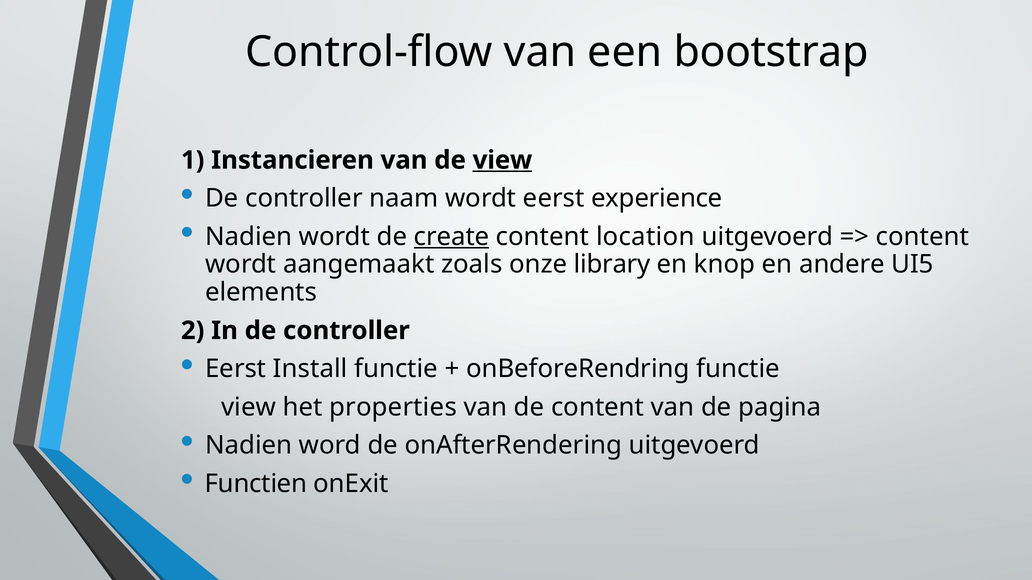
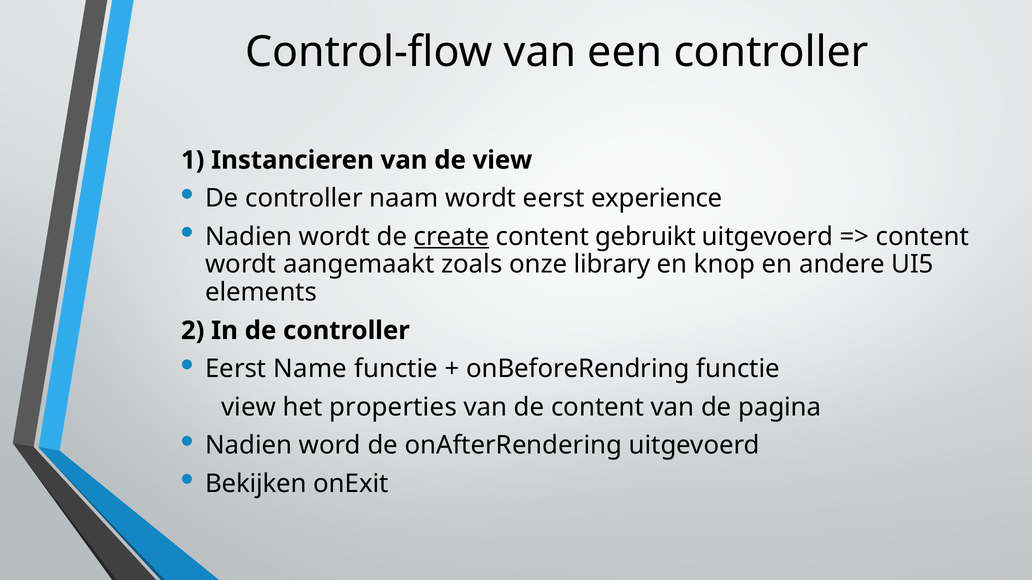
een bootstrap: bootstrap -> controller (771, 52)
view underline: present -> none (502, 160)
location: location -> gebruikt (646, 237)
Install: Install -> Name (310, 369)
Functien: Functien -> Bekijken (256, 484)
